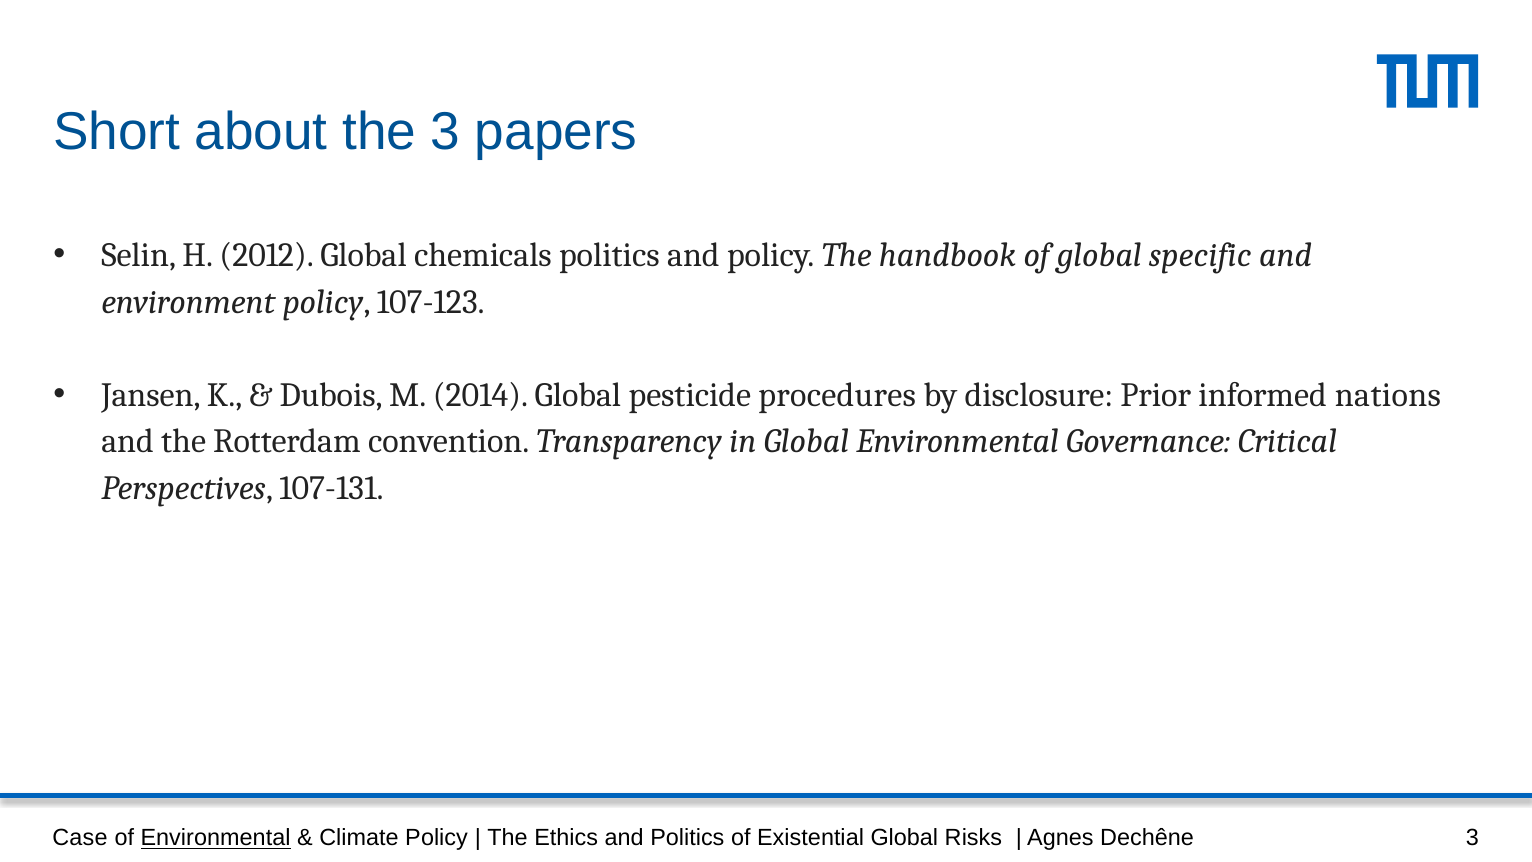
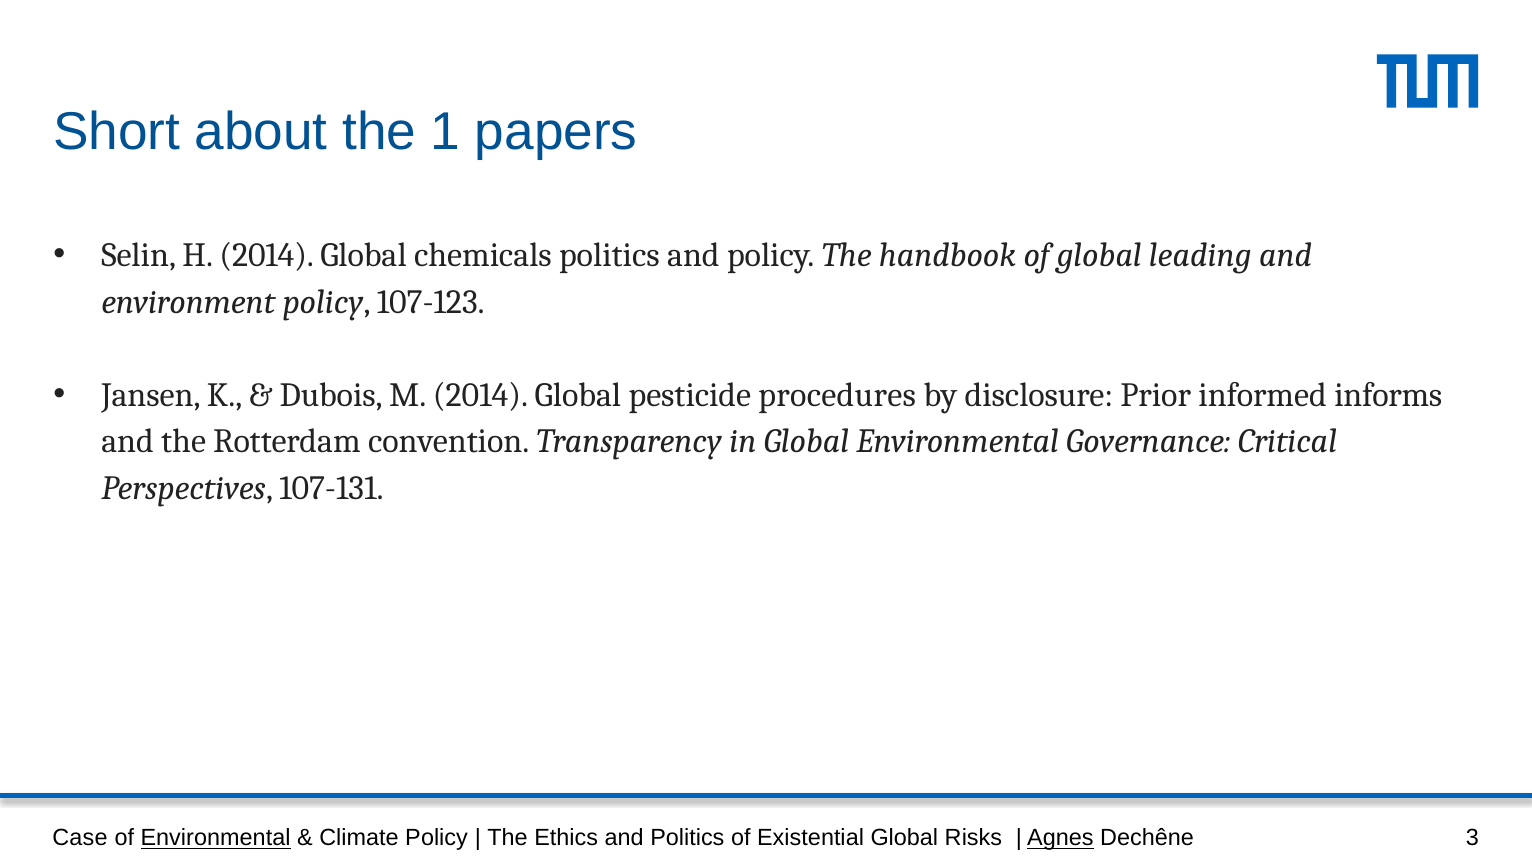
the 3: 3 -> 1 (446, 132)
H 2012: 2012 -> 2014 (267, 255)
specific: specific -> leading (1200, 255)
nations: nations -> informs (1388, 395)
Agnes underline: none -> present (1060, 838)
